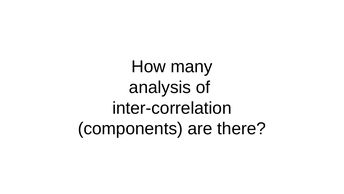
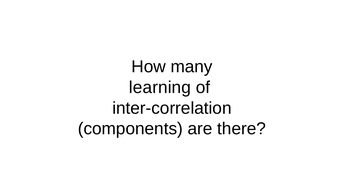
analysis: analysis -> learning (160, 87)
